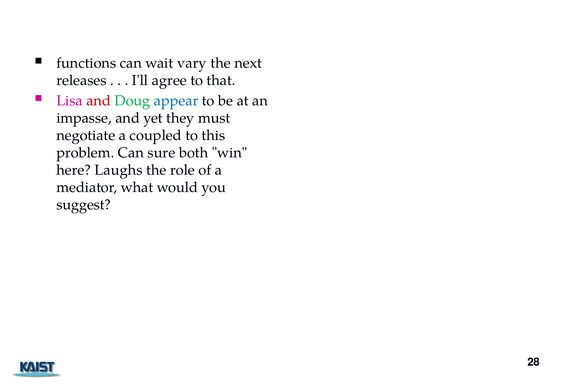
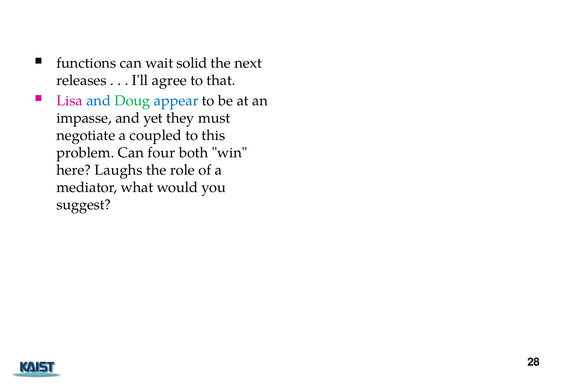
vary: vary -> solid (192, 63)
and colour: red -> blue (99, 101)
sure: sure -> four (161, 153)
